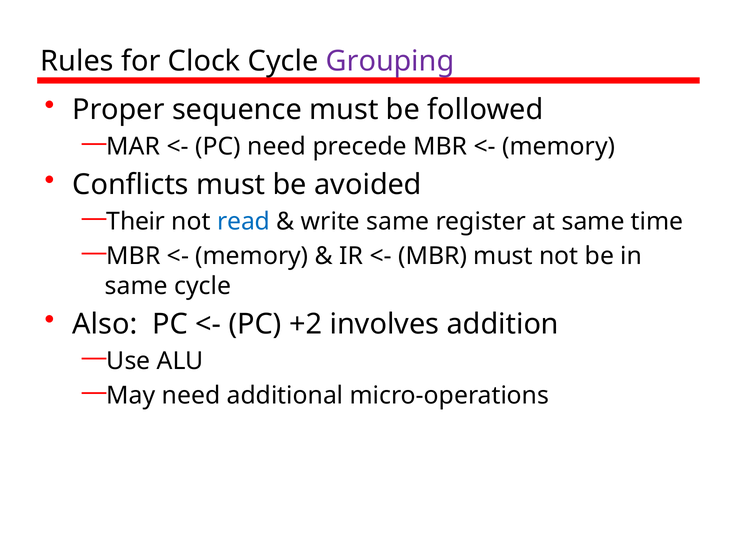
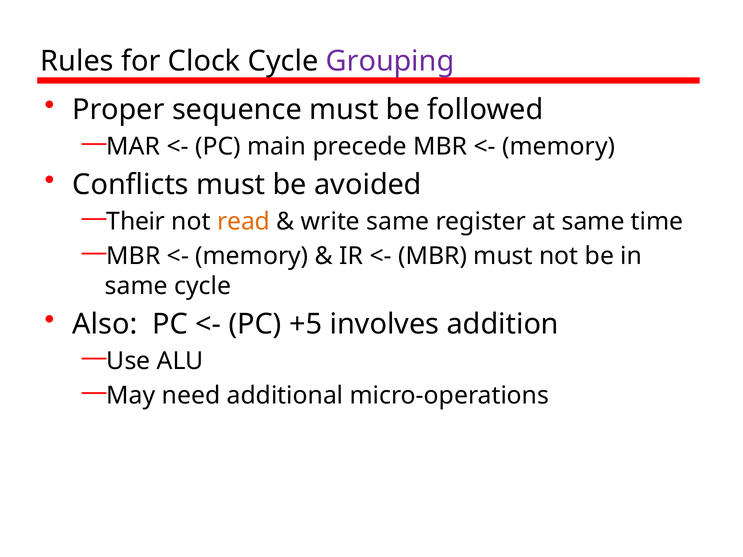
PC need: need -> main (277, 147)
read colour: blue -> orange (244, 222)
+2: +2 -> +5 (306, 324)
